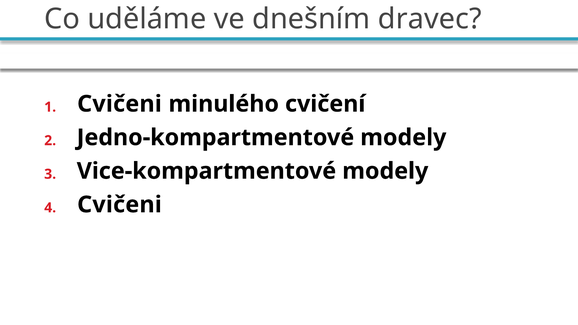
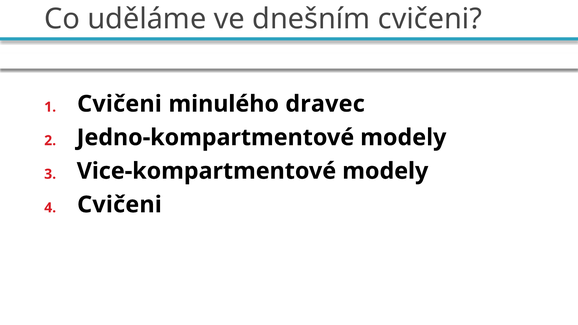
dnešním dravec: dravec -> cvičeni (430, 19)
cvičení: cvičení -> dravec (325, 104)
